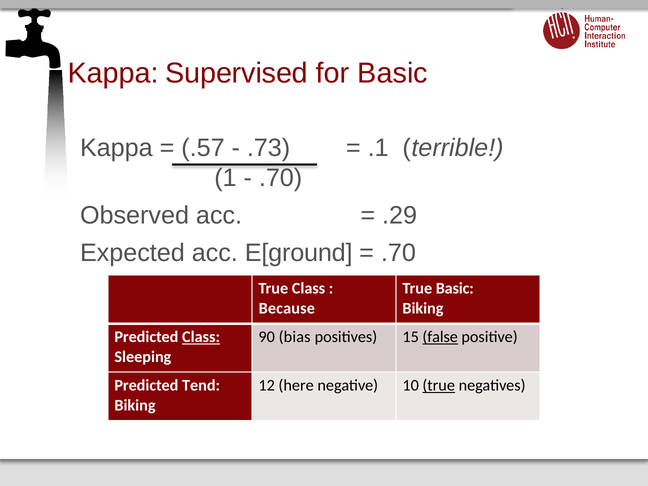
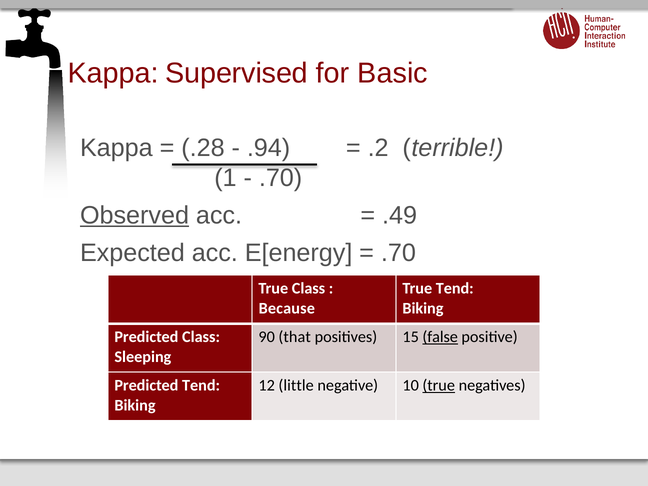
.57: .57 -> .28 (203, 148)
.73: .73 -> .94 (269, 148)
.1: .1 -> .2 (378, 148)
Observed underline: none -> present (135, 215)
.29: .29 -> .49 (400, 215)
E[ground: E[ground -> E[energy (299, 253)
True Basic: Basic -> Tend (455, 289)
Class underline: present -> none (201, 337)
bias: bias -> that (295, 337)
here: here -> little (296, 385)
